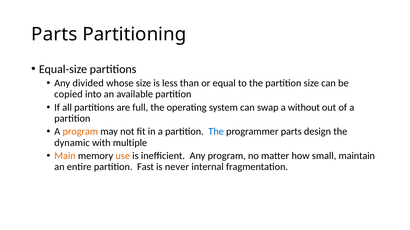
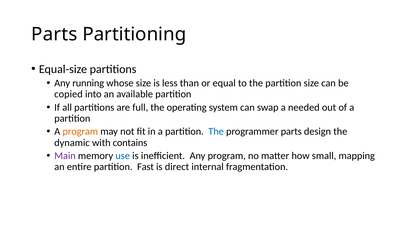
divided: divided -> running (88, 83)
without: without -> needed (304, 108)
multiple: multiple -> contains (130, 143)
Main colour: orange -> purple (65, 156)
use colour: orange -> blue (123, 156)
maintain: maintain -> mapping (357, 156)
never: never -> direct (177, 167)
